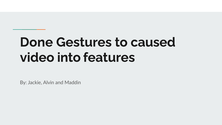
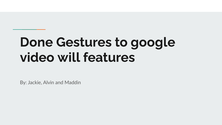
caused: caused -> google (153, 42)
into: into -> will (69, 57)
